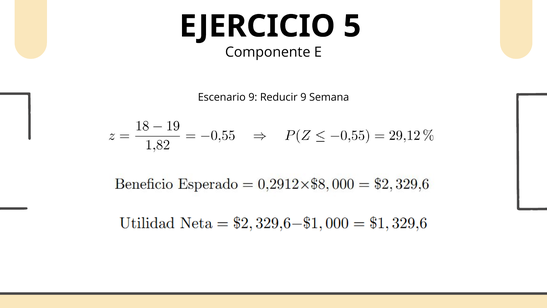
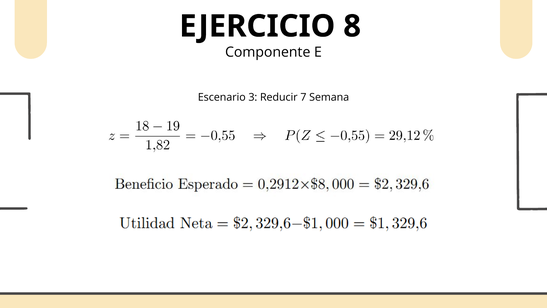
5: 5 -> 8 (352, 26)
Escenario 9: 9 -> 3 (253, 97)
Reducir 9: 9 -> 7 (303, 97)
